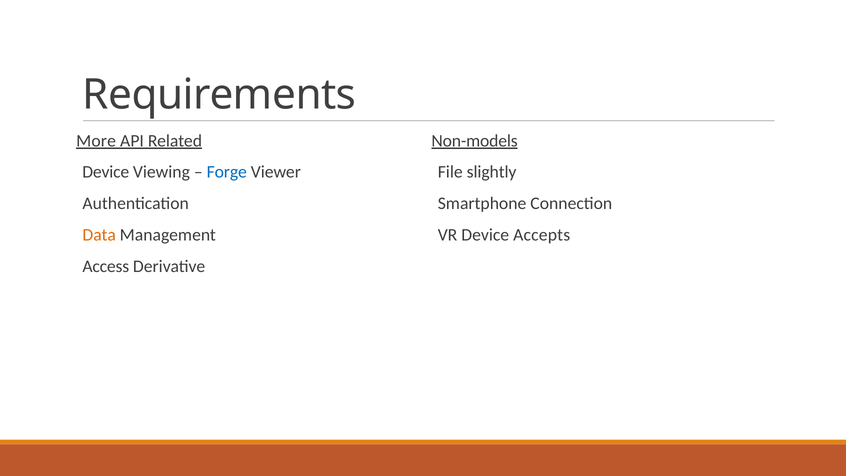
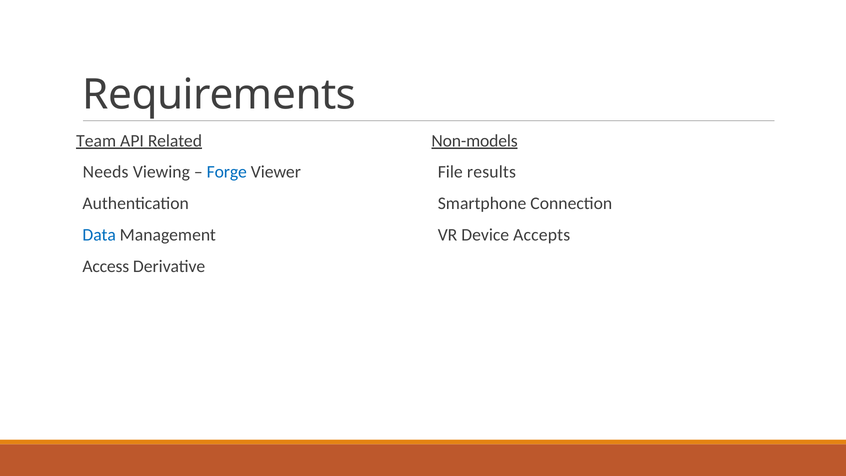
More: More -> Team (96, 141)
Device: Device -> Needs (106, 172)
slightly: slightly -> results (491, 172)
Data colour: orange -> blue (99, 235)
